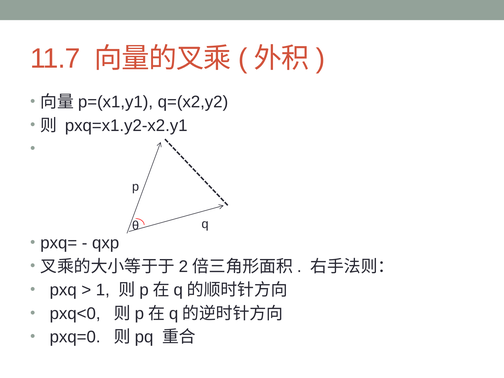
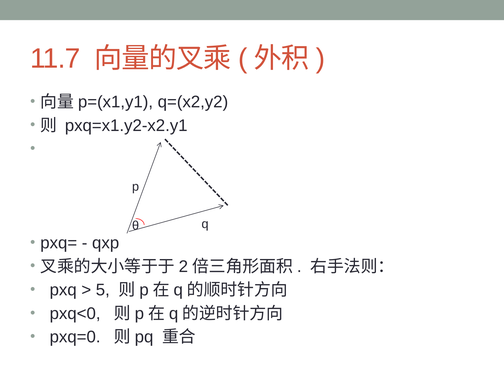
1: 1 -> 5 (103, 290)
